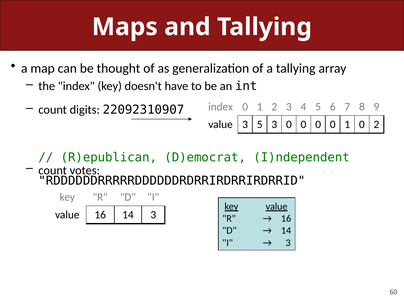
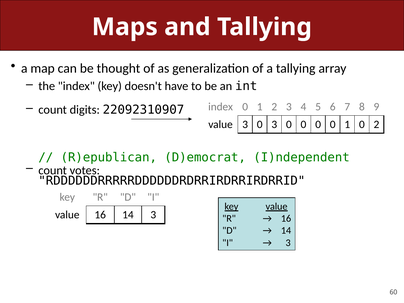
value 3 5: 5 -> 0 (260, 124)
